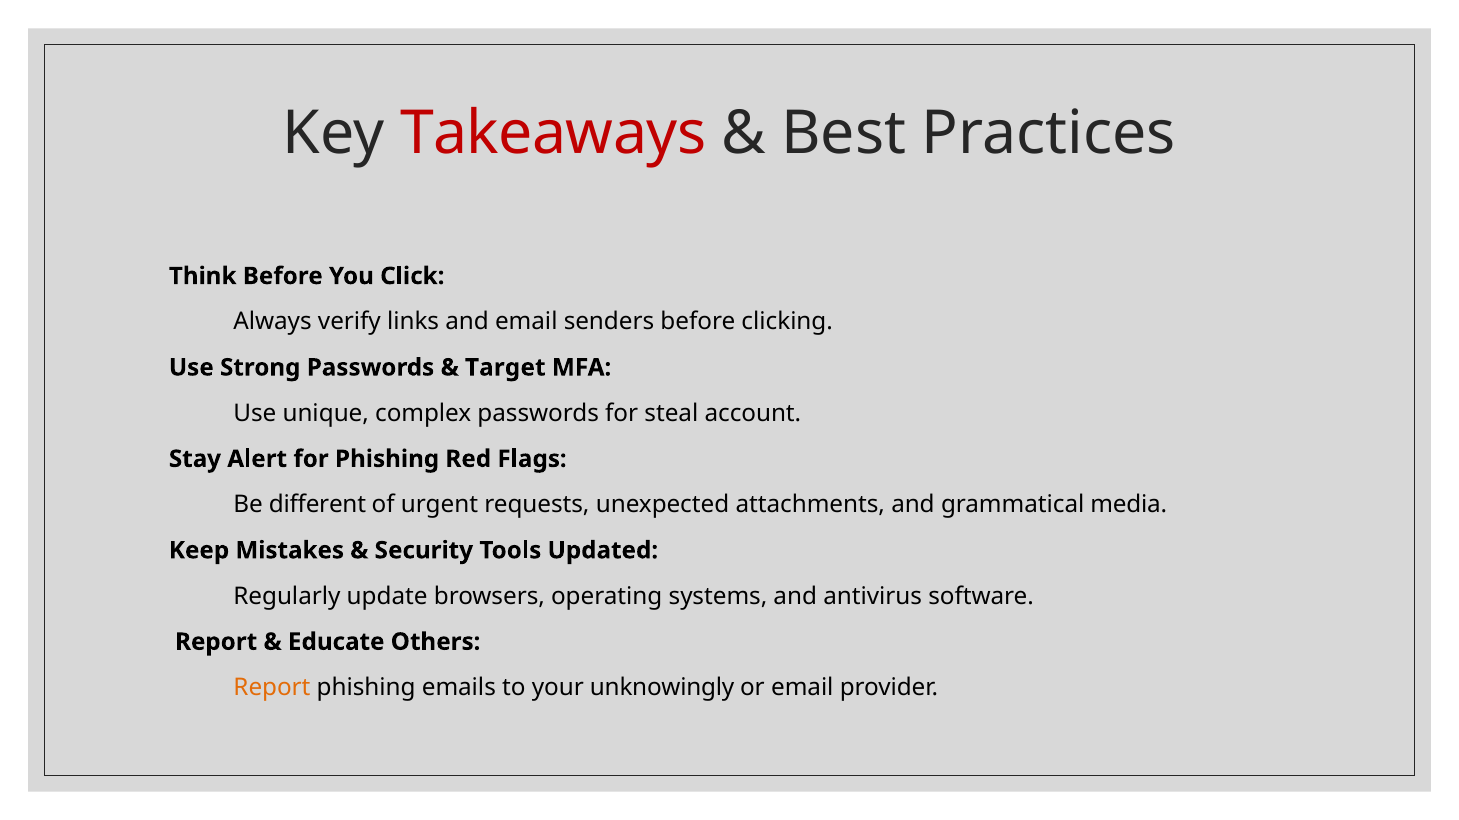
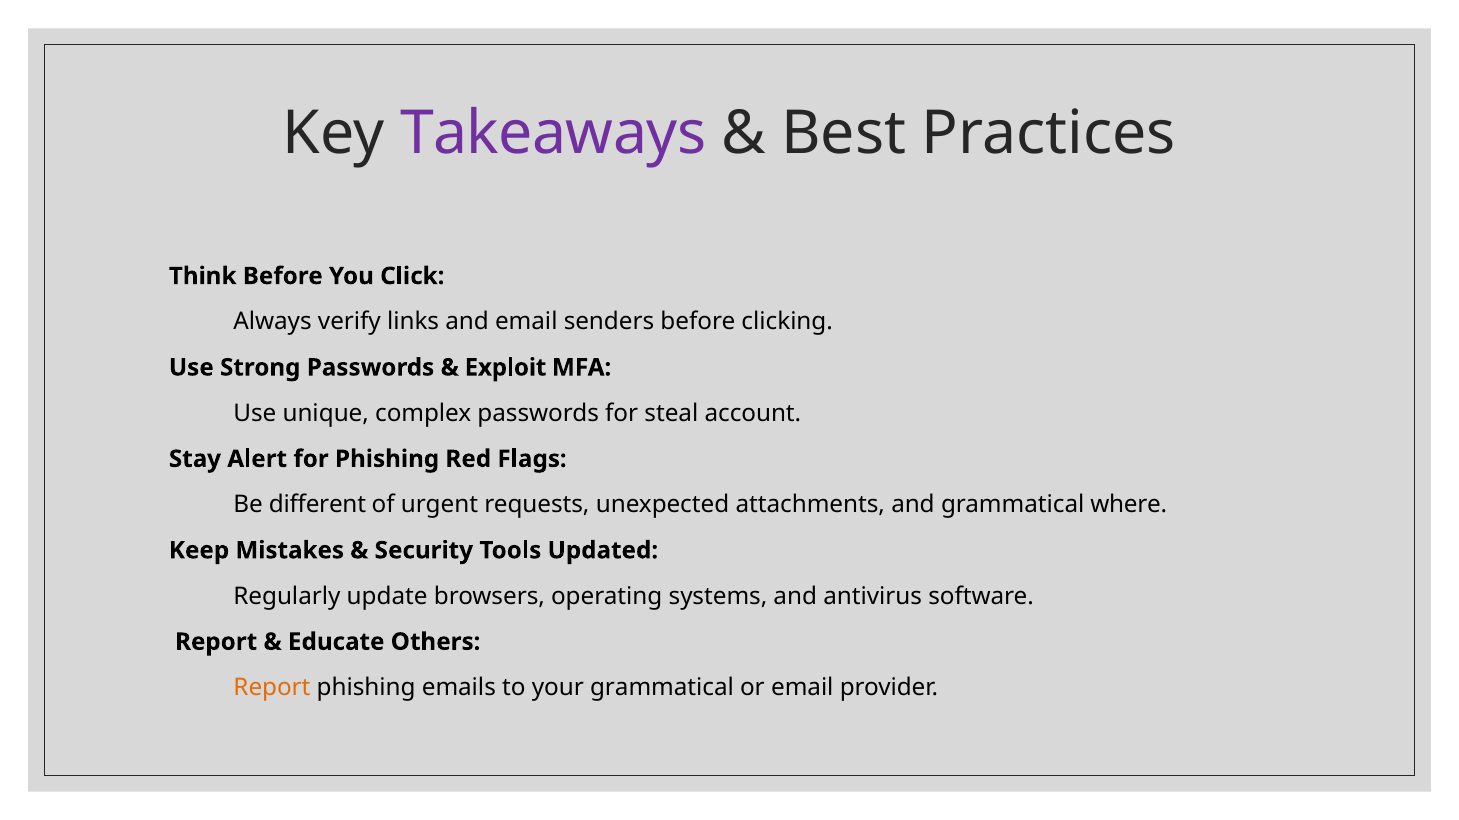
Takeaways colour: red -> purple (553, 134)
Target: Target -> Exploit (505, 368)
media: media -> where (1129, 505)
your unknowingly: unknowingly -> grammatical (662, 688)
